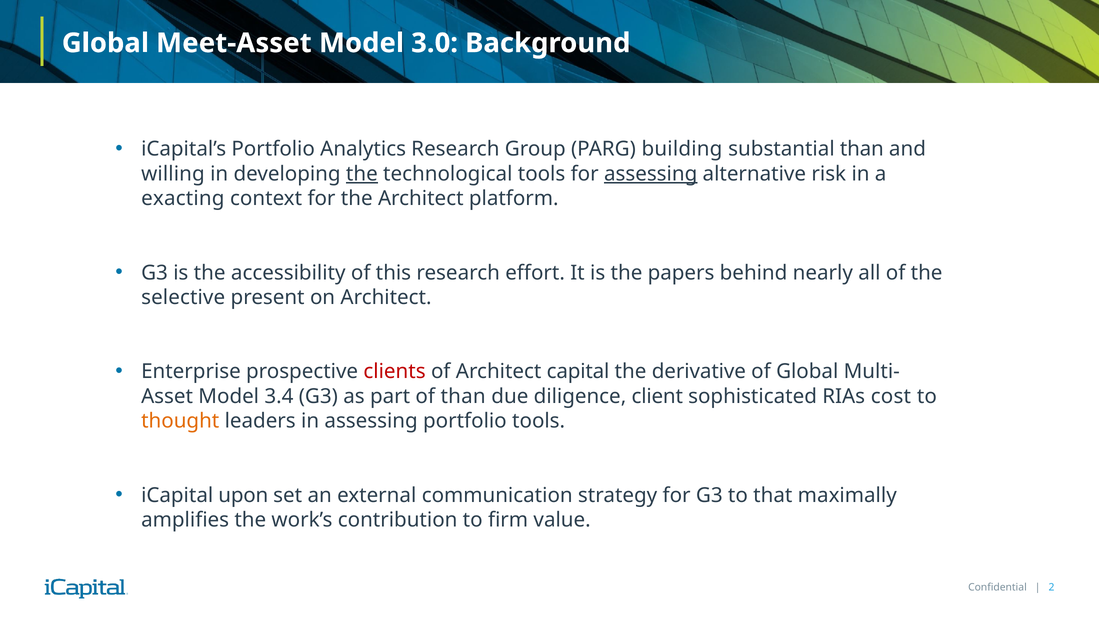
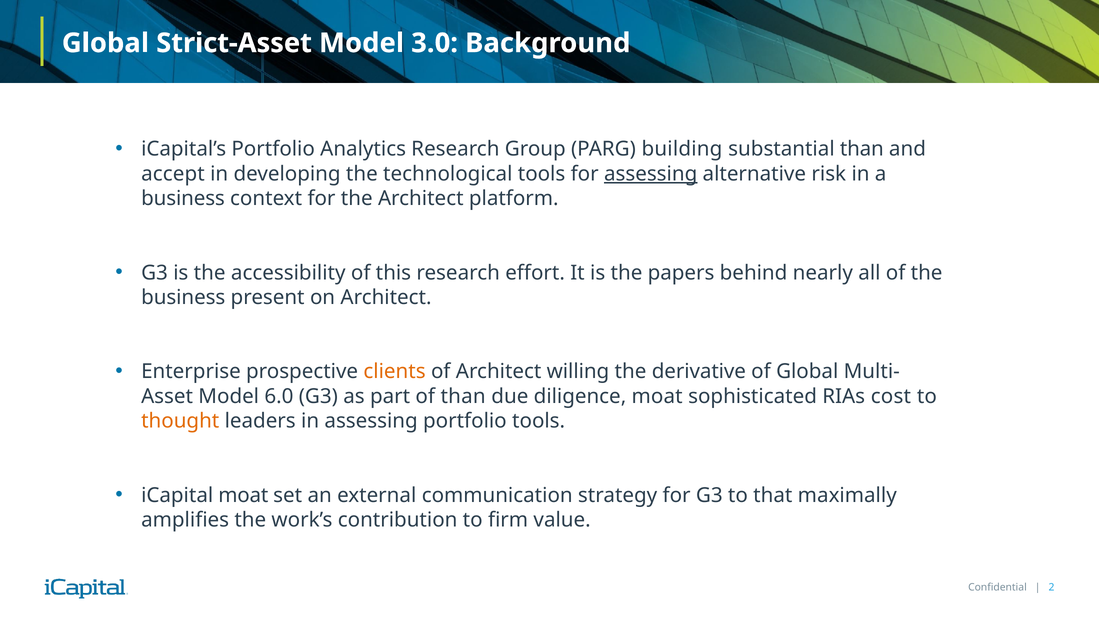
Meet-Asset: Meet-Asset -> Strict-Asset (234, 43)
willing: willing -> accept (173, 174)
the underline: present -> none (362, 174)
exacting: exacting -> business (183, 199)
selective: selective -> business (183, 298)
clients colour: red -> orange (395, 372)
capital: capital -> willing (578, 372)
3.4: 3.4 -> 6.0 (279, 396)
diligence client: client -> moat (657, 396)
iCapital upon: upon -> moat (243, 495)
